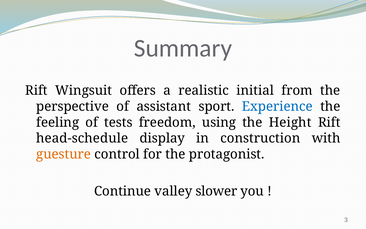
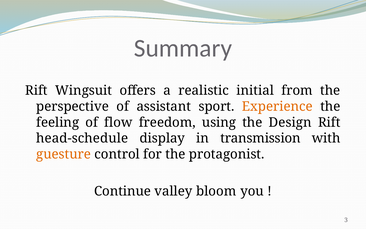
Experience colour: blue -> orange (277, 106)
tests: tests -> flow (118, 122)
Height: Height -> Design (290, 122)
construction: construction -> transmission (260, 138)
slower: slower -> bloom (216, 191)
